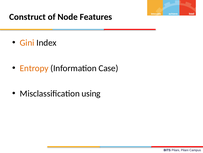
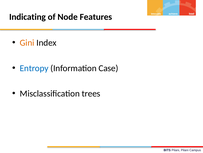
Construct: Construct -> Indicating (27, 17)
Entropy colour: orange -> blue (34, 68)
using: using -> trees (91, 93)
